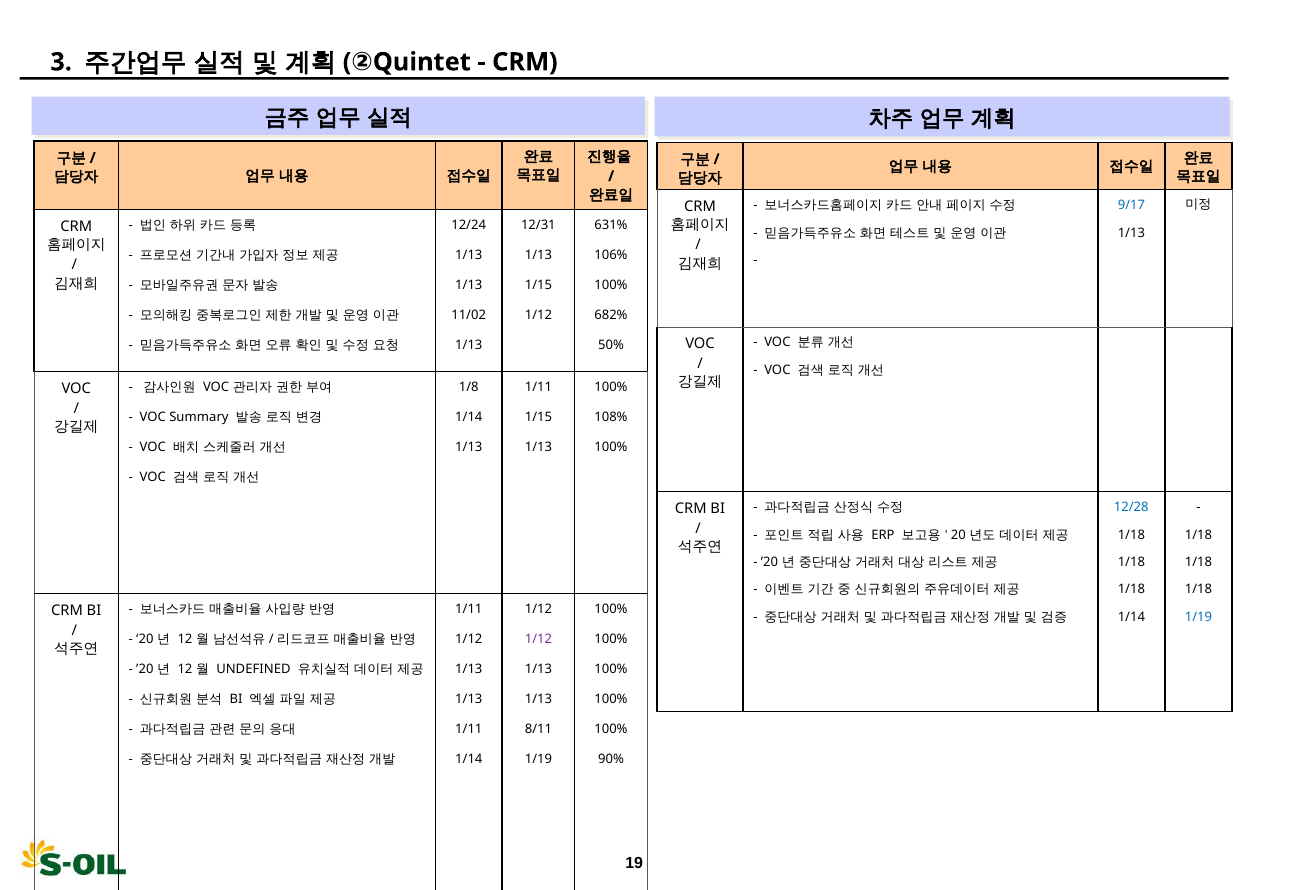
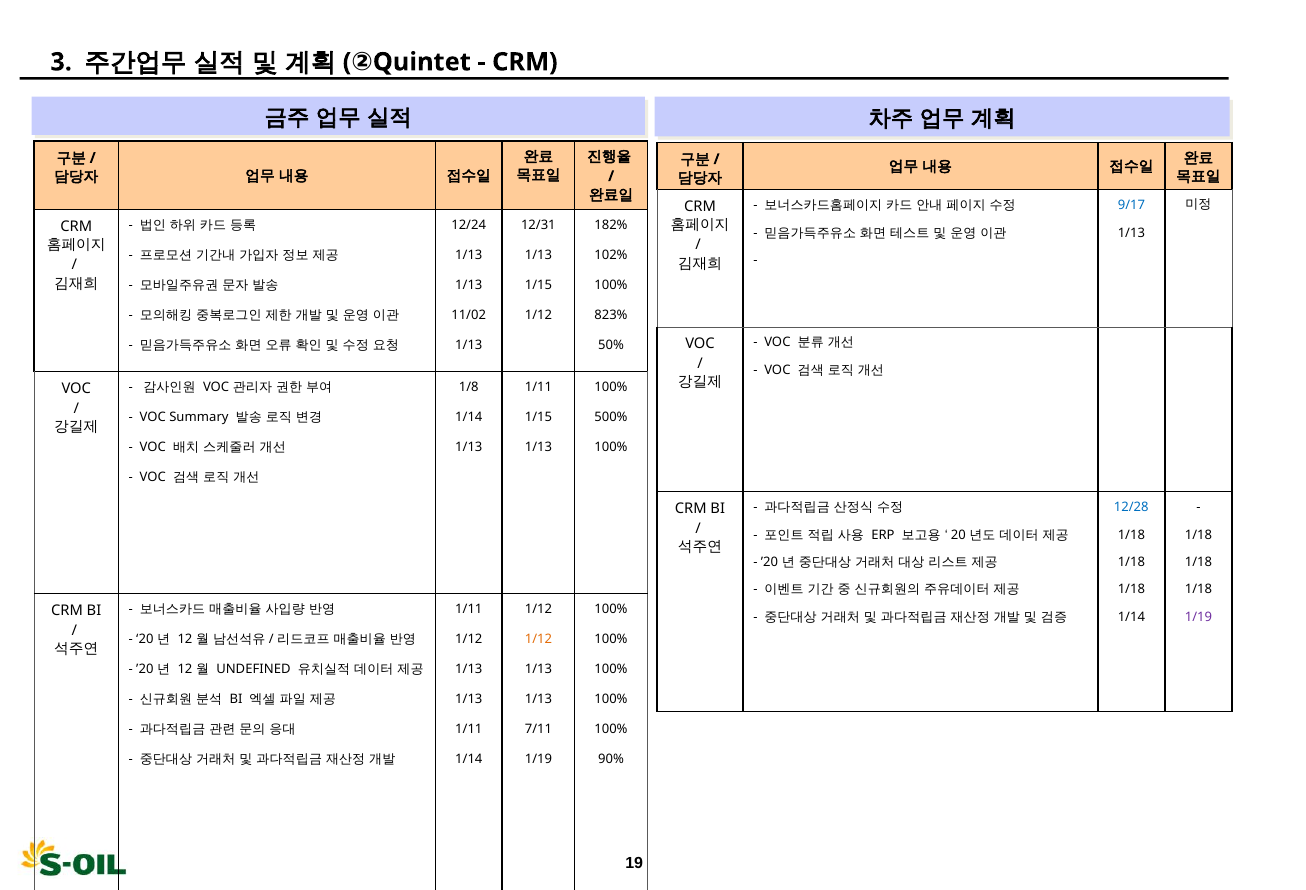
631%: 631% -> 182% (611, 225)
106%: 106% -> 102% (611, 255)
682%: 682% -> 823% (611, 315)
108%: 108% -> 500% (611, 417)
1/19 colour: blue -> purple (1198, 617)
1/12 colour: purple -> orange (538, 639)
8/11: 8/11 -> 7/11 (538, 729)
